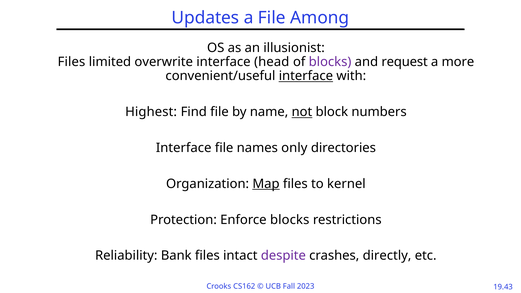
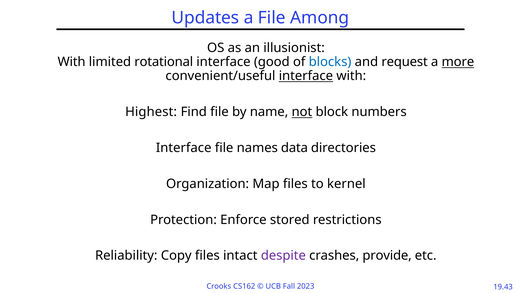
Files: Files -> With (72, 62)
overwrite: overwrite -> rotational (164, 62)
head: head -> good (272, 62)
blocks colour: purple -> blue (330, 62)
more underline: none -> present (458, 62)
only: only -> data (294, 148)
Map underline: present -> none (266, 184)
Enforce blocks: blocks -> stored (290, 220)
Bank: Bank -> Copy (176, 256)
directly: directly -> provide (387, 256)
